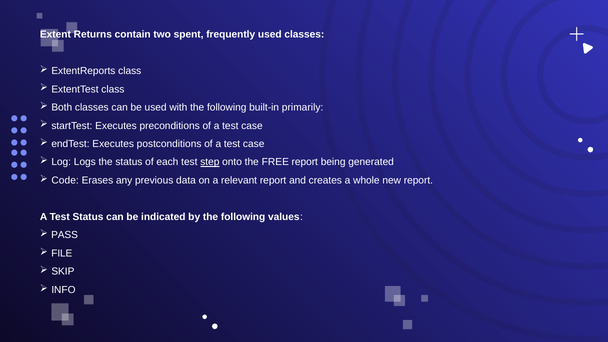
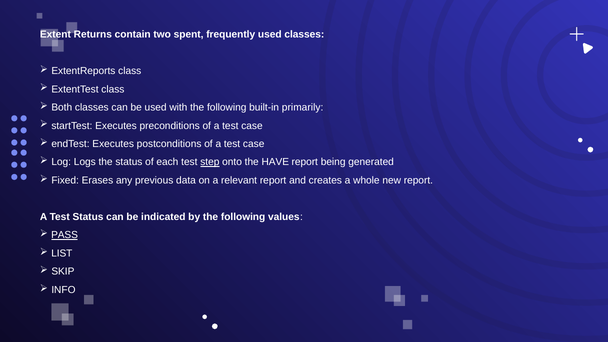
FREE: FREE -> HAVE (275, 162)
Code: Code -> Fixed (65, 180)
PASS underline: none -> present (65, 235)
FILE: FILE -> LIST (62, 253)
